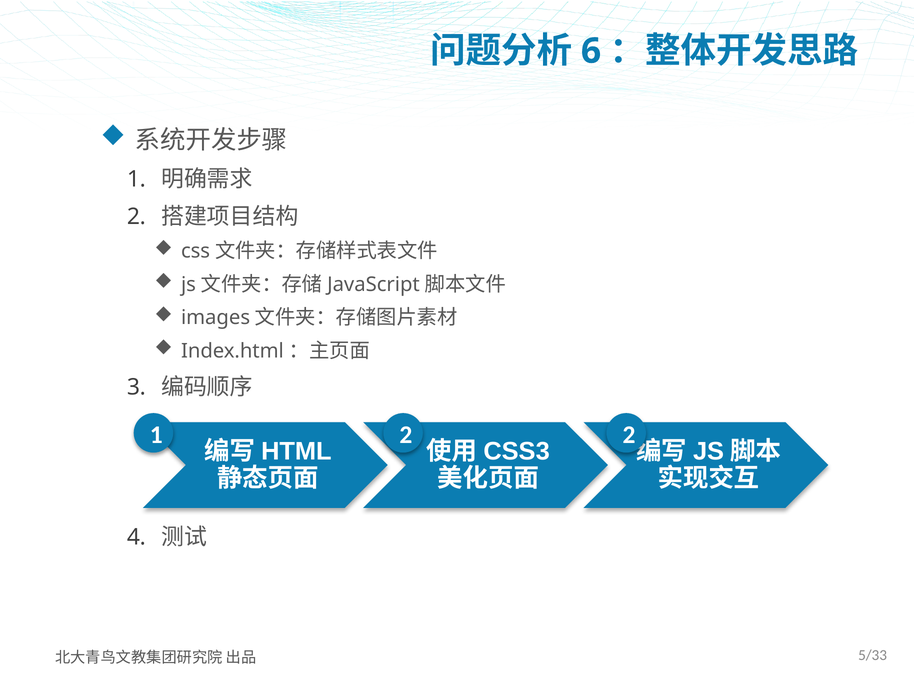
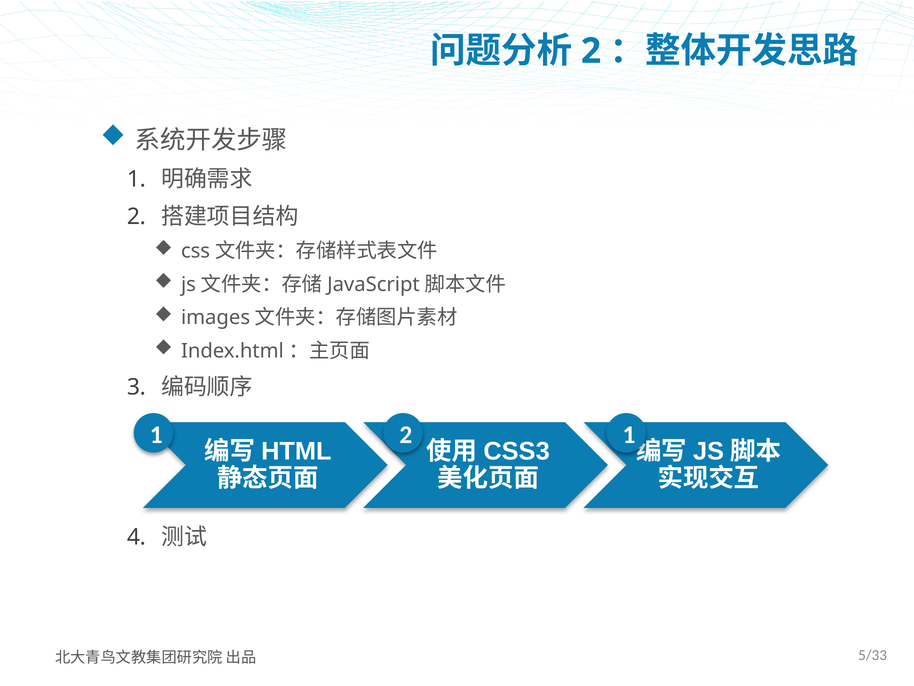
6: 6 -> 2 (591, 51)
2 2: 2 -> 1 (629, 434)
